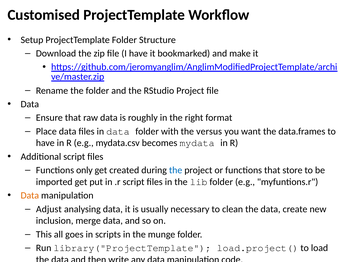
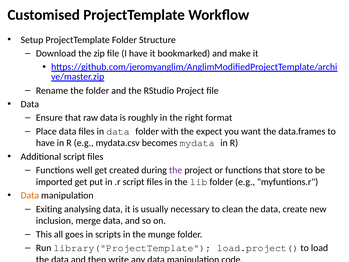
versus: versus -> expect (209, 131)
only: only -> well (84, 170)
the colour: blue -> purple (176, 170)
Adjust: Adjust -> Exiting (49, 209)
